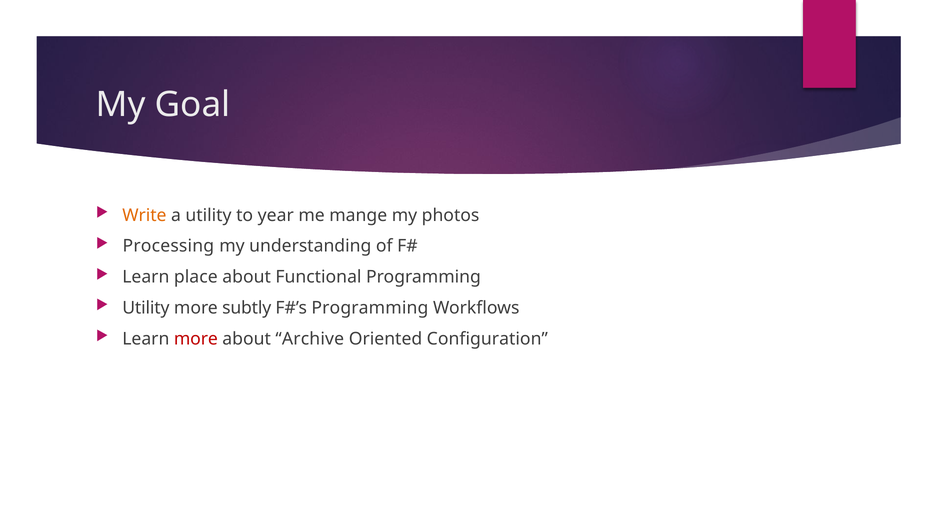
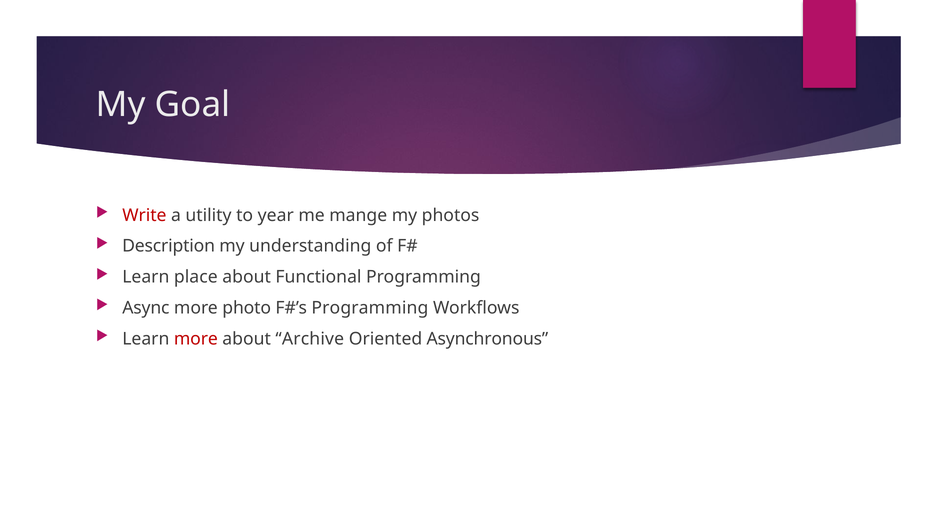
Write colour: orange -> red (144, 216)
Processing: Processing -> Description (169, 246)
Utility: Utility -> Async (146, 308)
subtly: subtly -> photo (247, 308)
Configuration: Configuration -> Asynchronous (487, 339)
